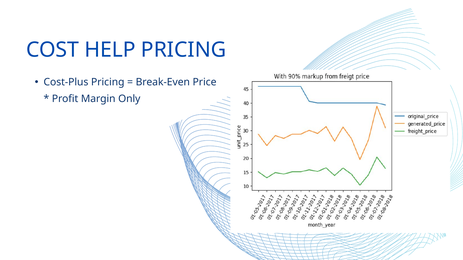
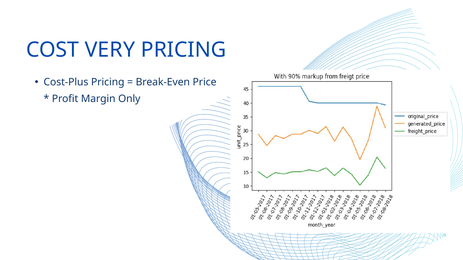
HELP: HELP -> VERY (110, 50)
